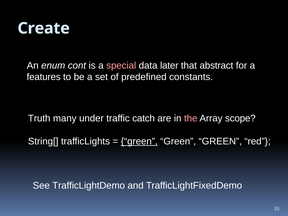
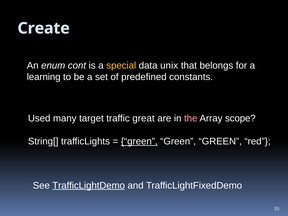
special colour: pink -> yellow (121, 65)
later: later -> unix (169, 65)
abstract: abstract -> belongs (216, 65)
features: features -> learning (44, 77)
Truth: Truth -> Used (39, 118)
under: under -> target (91, 118)
catch: catch -> great (143, 118)
TrafficLightDemo underline: none -> present (89, 185)
